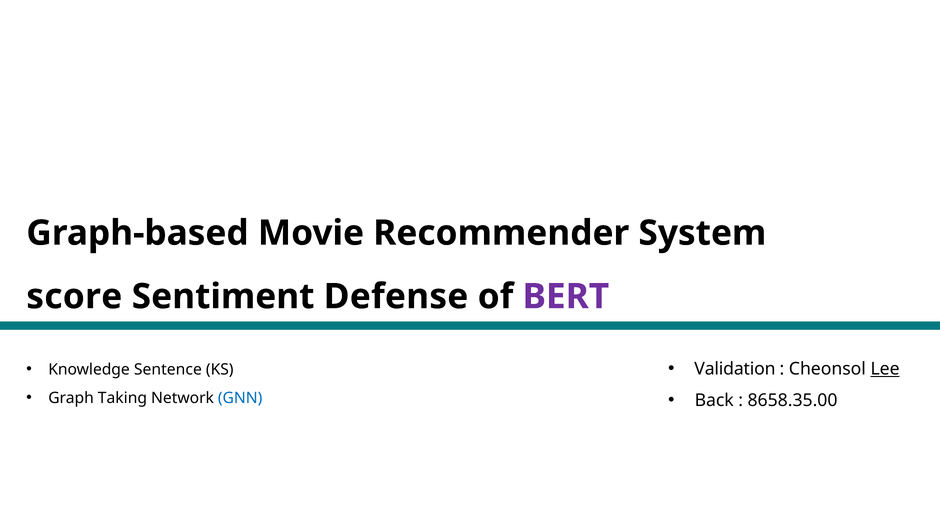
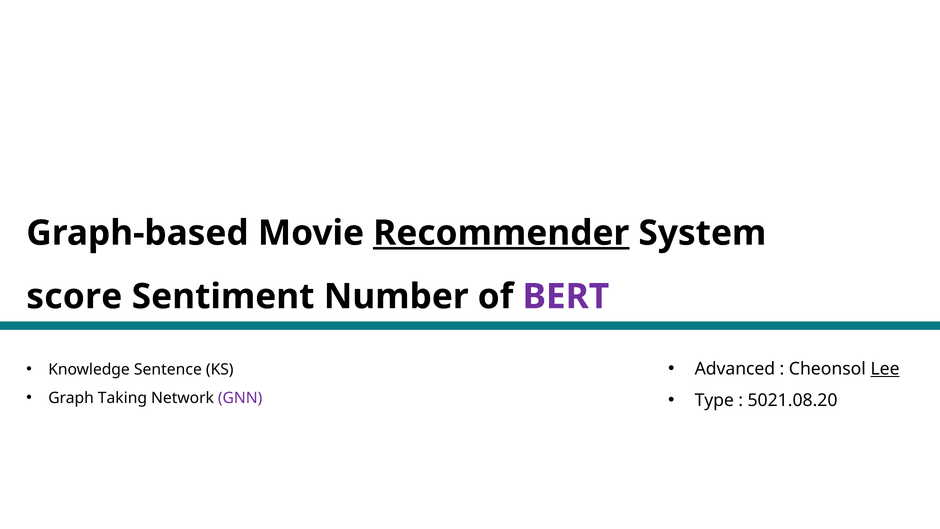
Recommender underline: none -> present (501, 233)
Defense: Defense -> Number (396, 296)
Validation: Validation -> Advanced (735, 369)
GNN colour: blue -> purple (240, 398)
Back: Back -> Type (714, 400)
8658.35.00: 8658.35.00 -> 5021.08.20 (793, 400)
